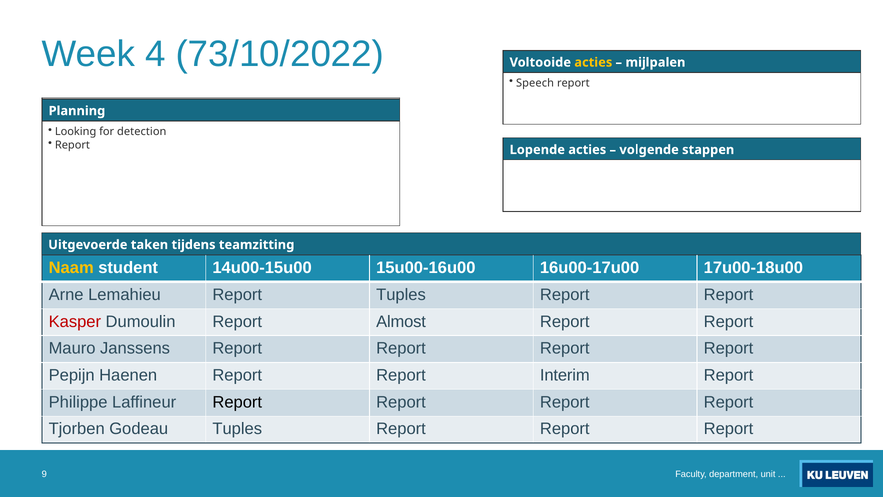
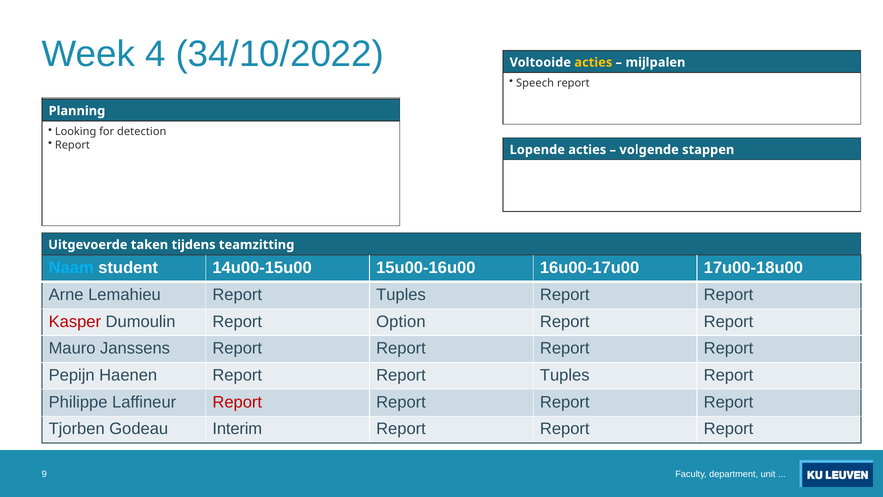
73/10/2022: 73/10/2022 -> 34/10/2022 (280, 54)
Naam colour: yellow -> light blue (71, 268)
Almost: Almost -> Option (401, 321)
Report Report Interim: Interim -> Tuples (565, 375)
Report colour: black -> red (237, 402)
Godeau Tuples: Tuples -> Interim (237, 429)
